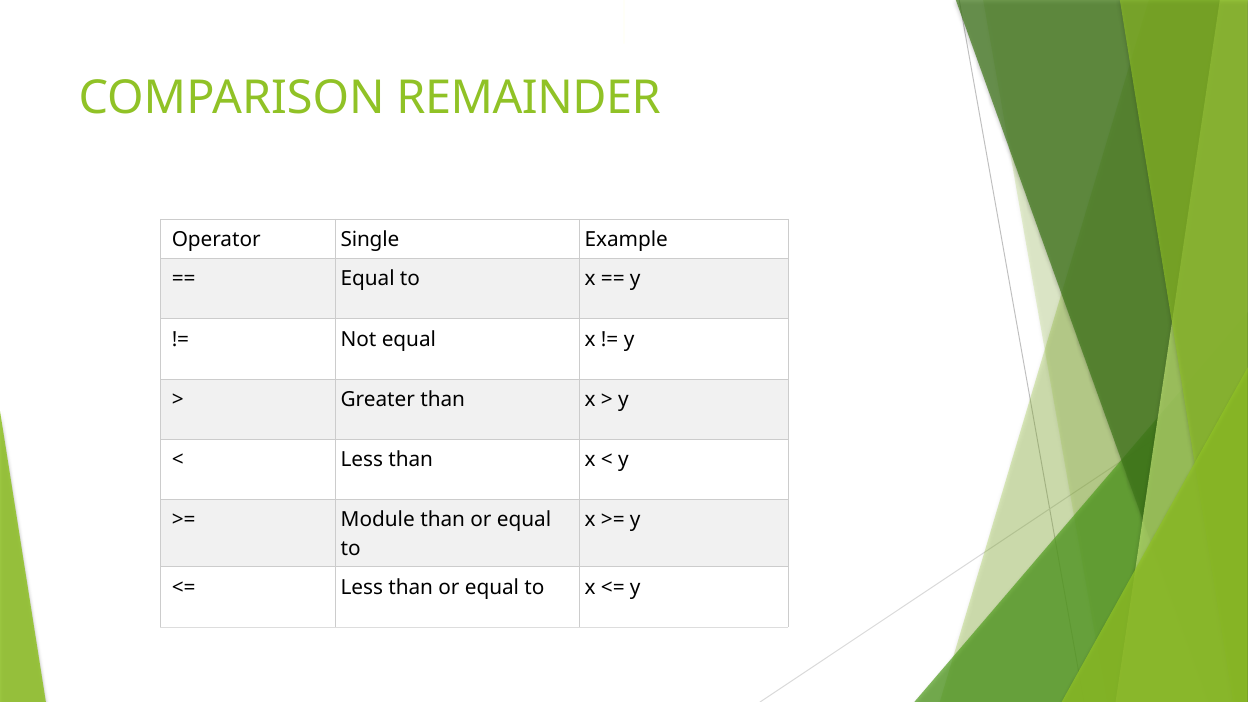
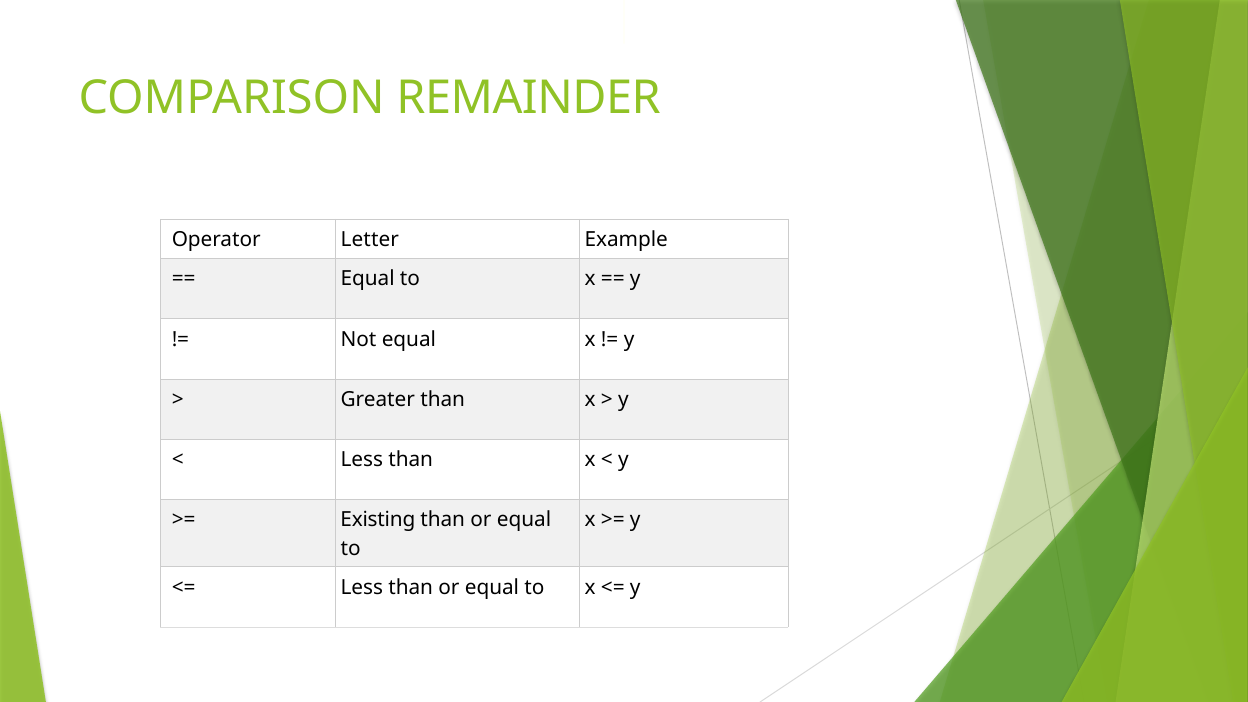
Single: Single -> Letter (370, 240)
Module: Module -> Existing (378, 520)
